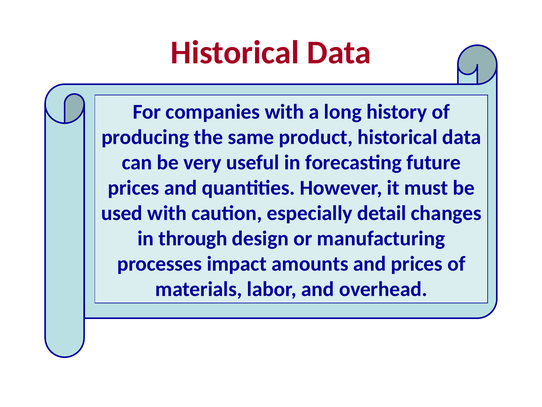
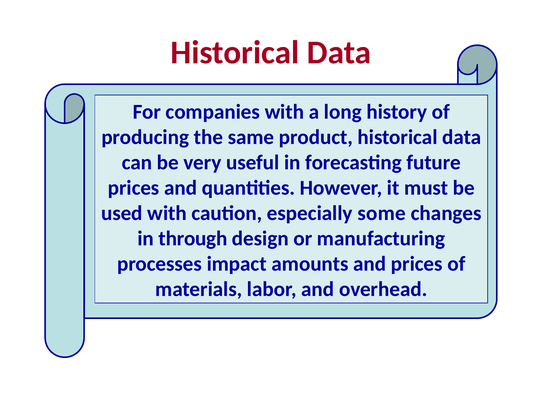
detail: detail -> some (382, 213)
